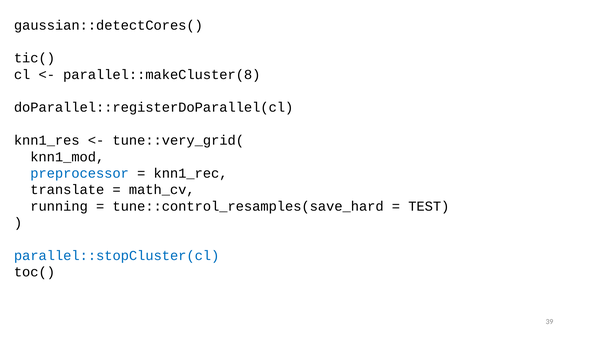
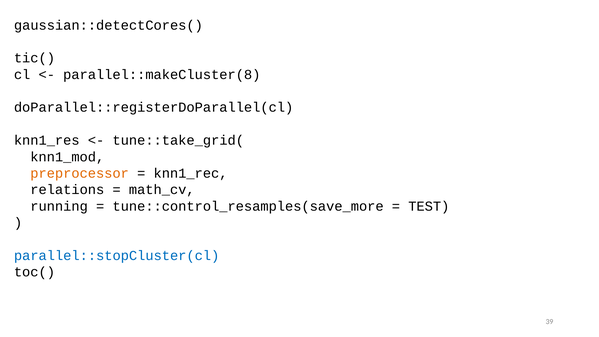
tune::very_grid(: tune::very_grid( -> tune::take_grid( (178, 140)
preprocessor colour: blue -> orange (80, 173)
translate: translate -> relations (67, 190)
tune::control_resamples(save_hard: tune::control_resamples(save_hard -> tune::control_resamples(save_more (248, 206)
